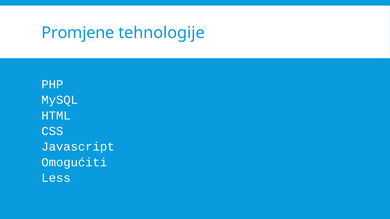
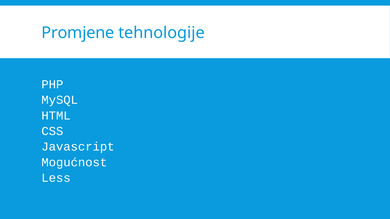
Omogućiti: Omogućiti -> Mogućnost (74, 163)
